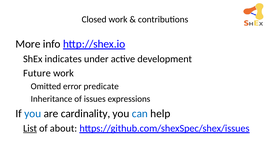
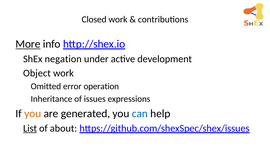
More underline: none -> present (28, 44)
indicates: indicates -> negation (63, 59)
Future: Future -> Object (37, 73)
predicate: predicate -> operation (101, 86)
you colour: blue -> orange (33, 113)
cardinality: cardinality -> generated (86, 113)
